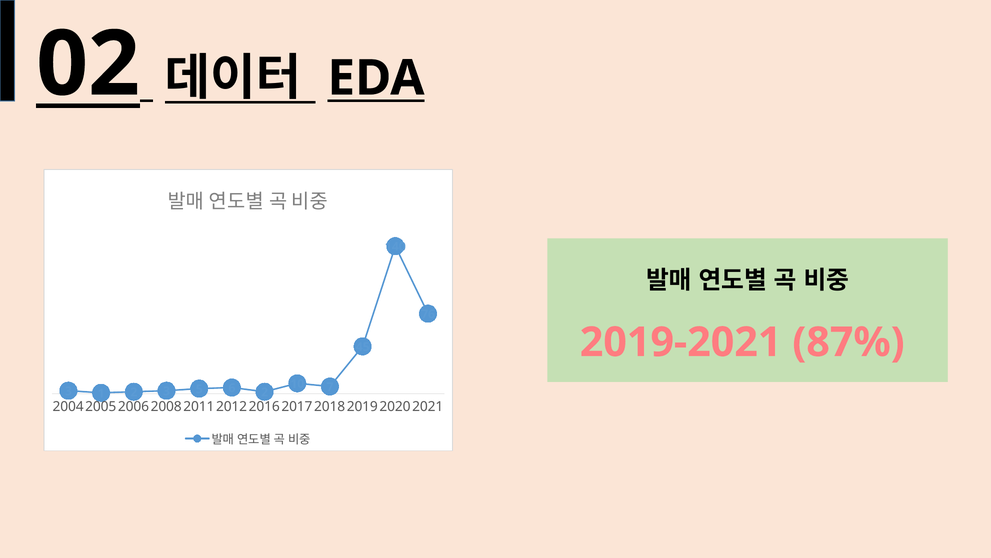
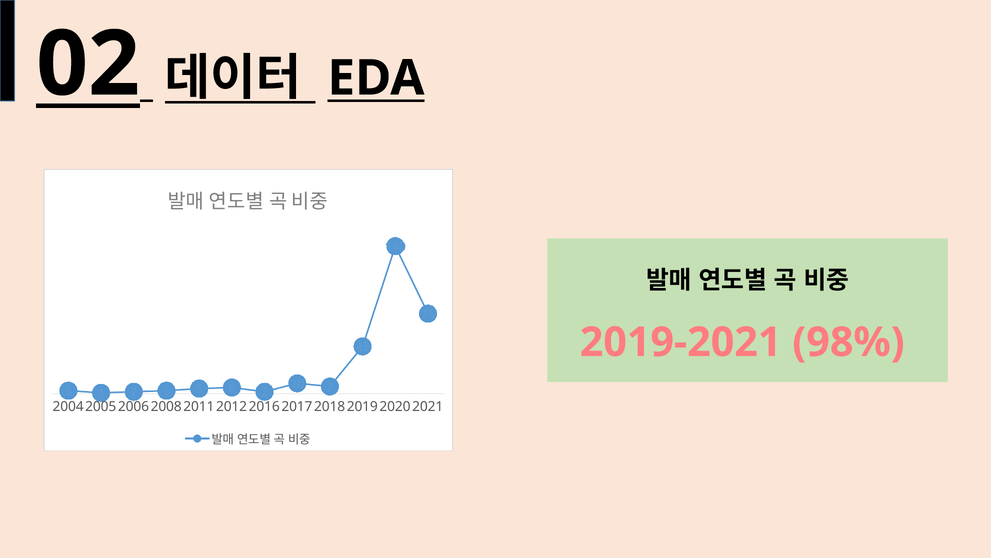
87%: 87% -> 98% (848, 342)
